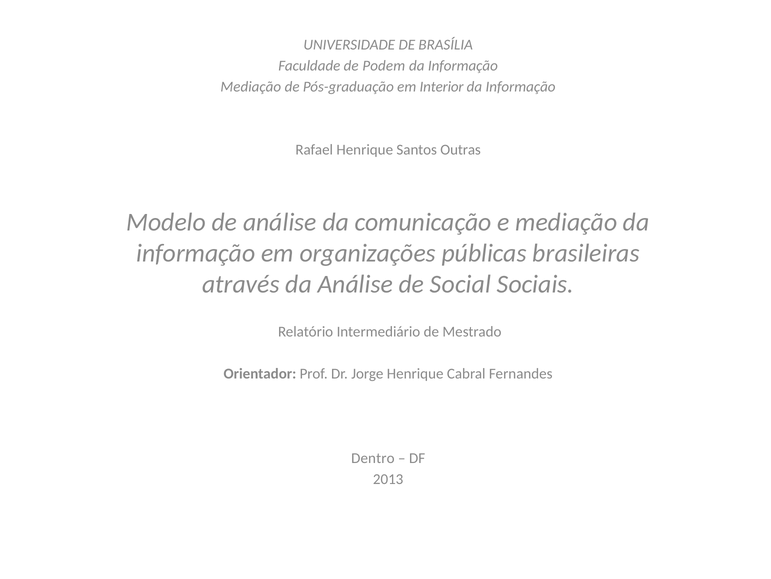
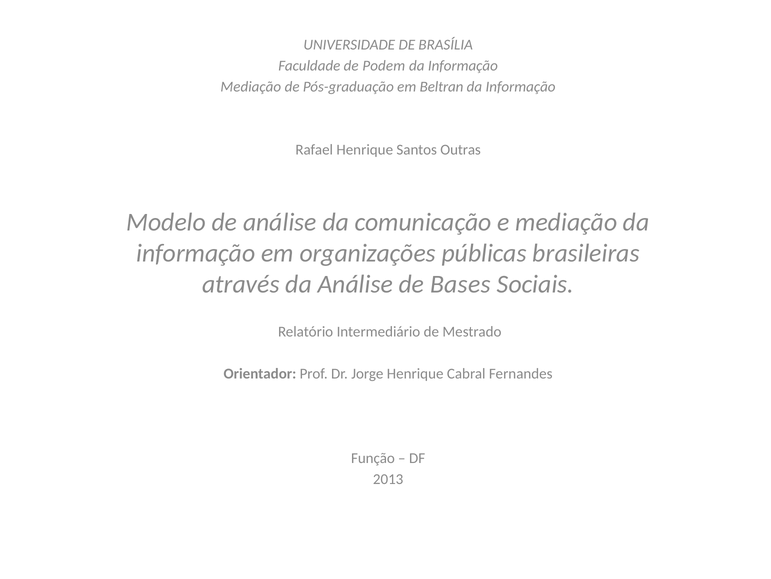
Interior: Interior -> Beltran (442, 87)
Social: Social -> Bases (460, 284)
Dentro: Dentro -> Função (373, 457)
